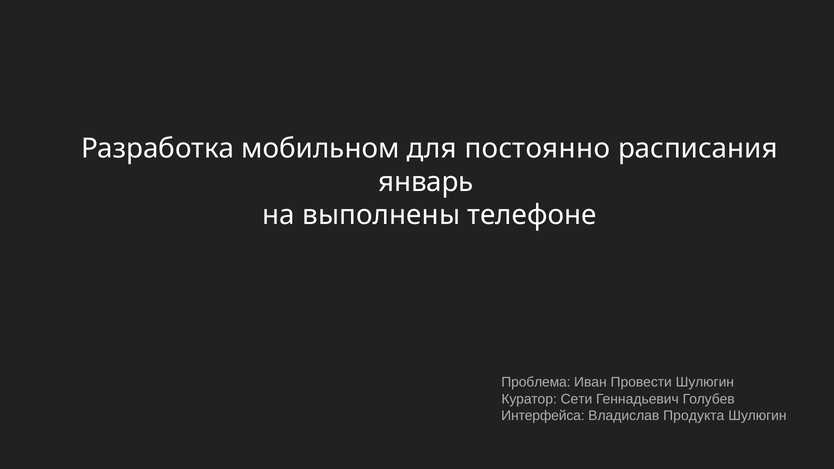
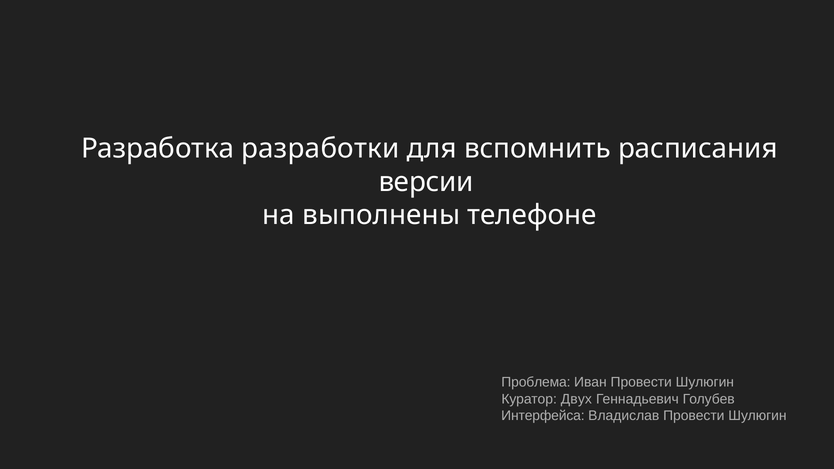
мобильном: мобильном -> разработки (320, 149)
постоянно: постоянно -> вспомнить (537, 149)
январь: январь -> версии (426, 182)
Сети: Сети -> Двух (576, 399)
Владислав Продукта: Продукта -> Провести (694, 416)
